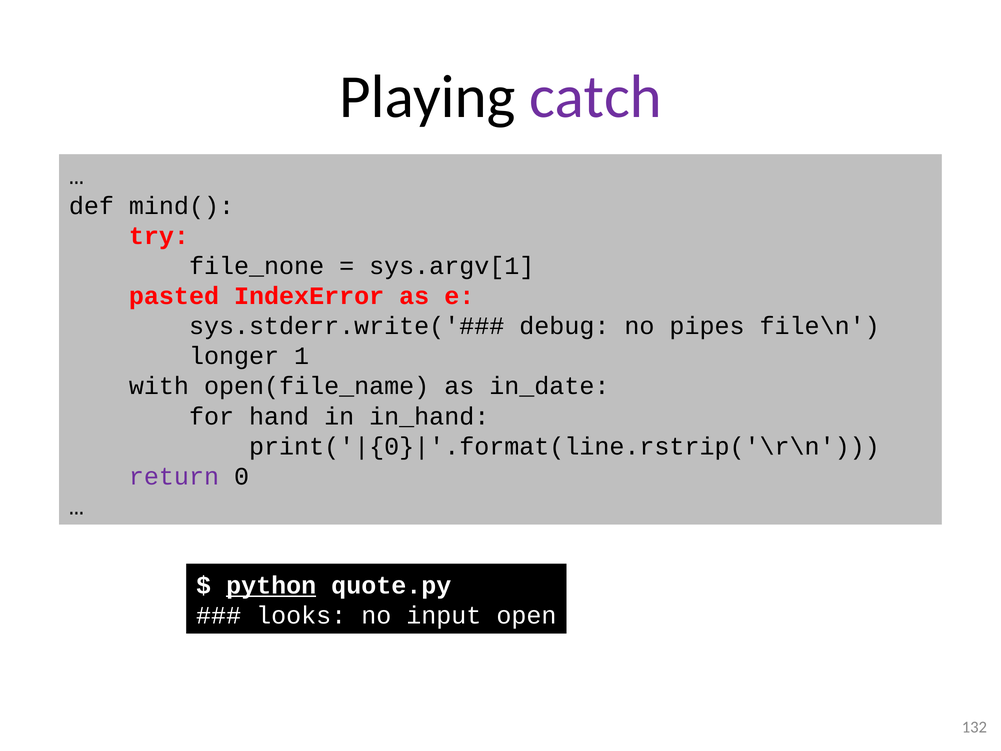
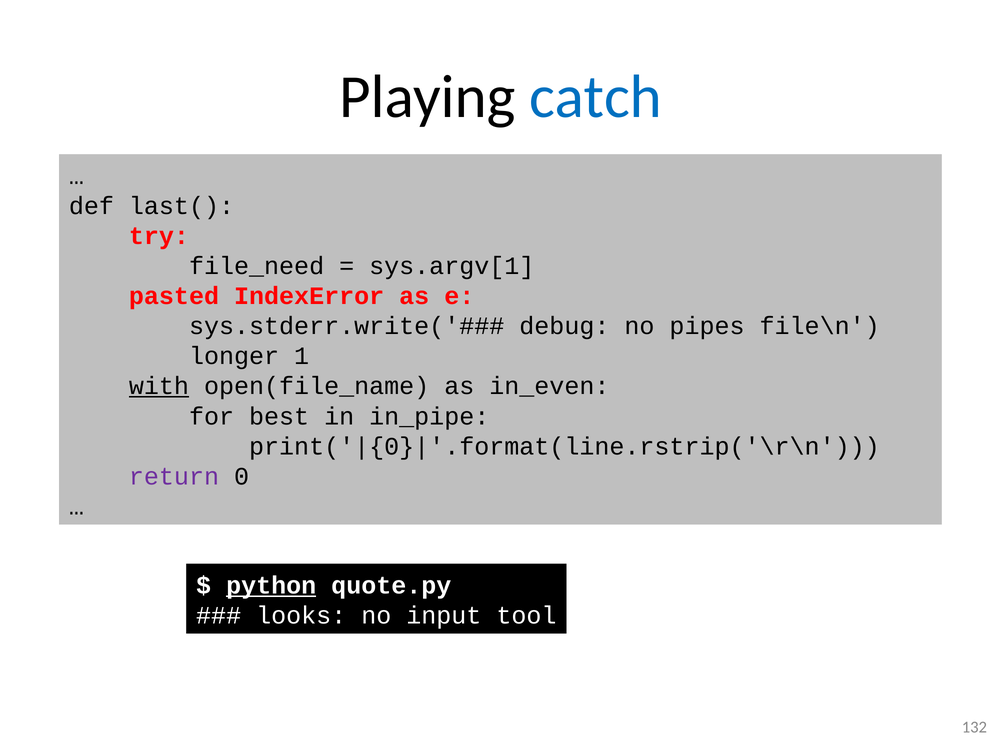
catch colour: purple -> blue (596, 97)
mind(: mind( -> last( (182, 206)
file_none: file_none -> file_need (257, 266)
with underline: none -> present (159, 386)
in_date: in_date -> in_even (549, 386)
hand: hand -> best (279, 416)
in_hand: in_hand -> in_pipe (429, 416)
open: open -> tool (526, 615)
